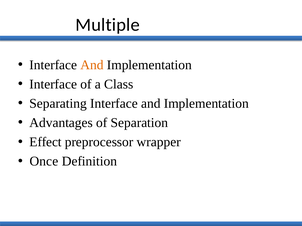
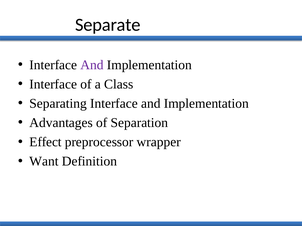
Multiple: Multiple -> Separate (108, 25)
And colour: orange -> purple (92, 65)
Once: Once -> Want (44, 162)
